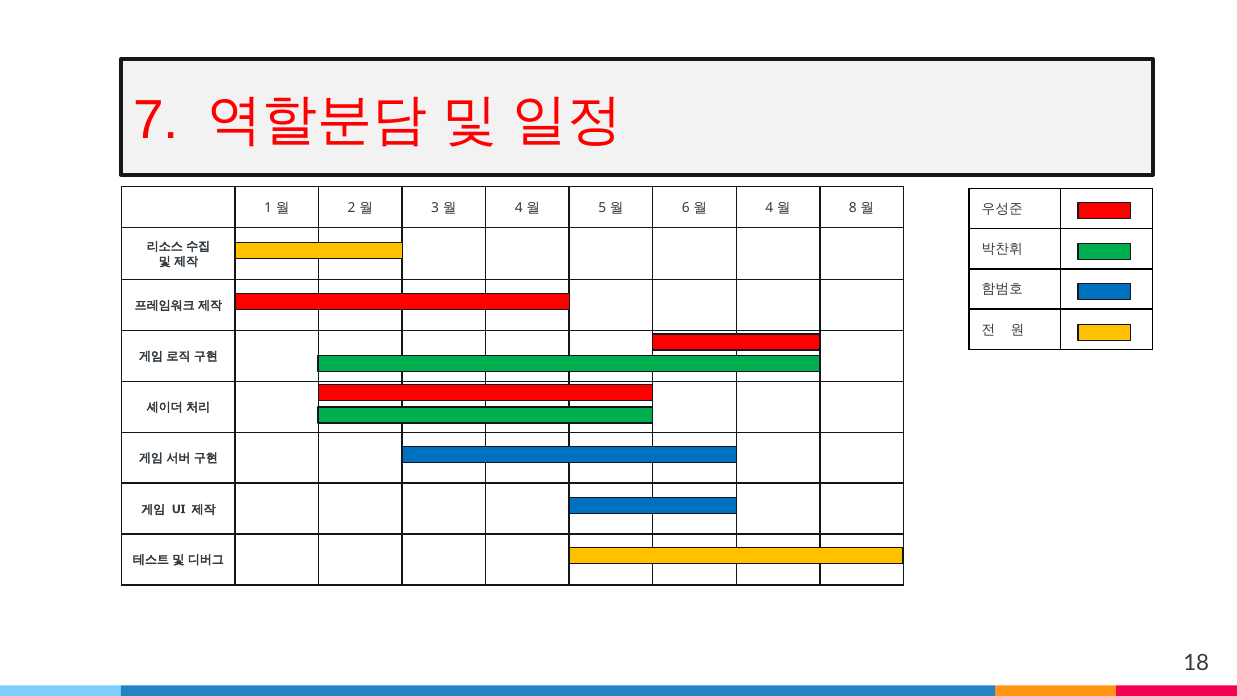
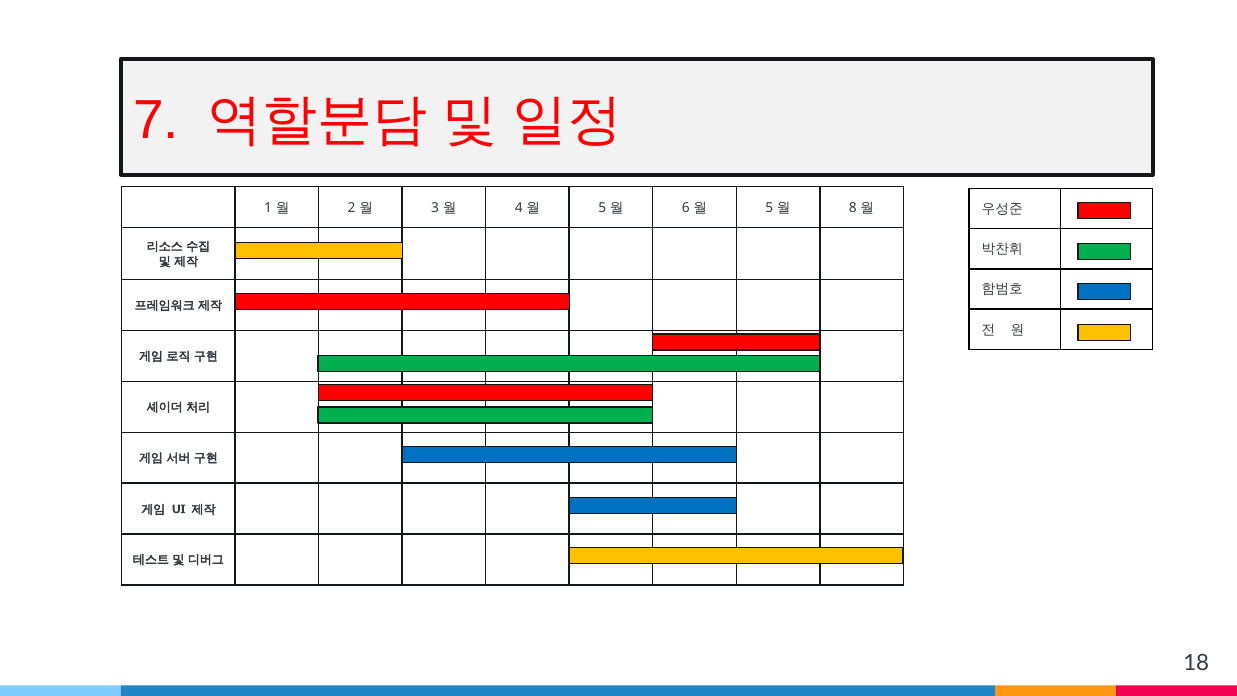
4: 4 -> 5 (769, 208)
